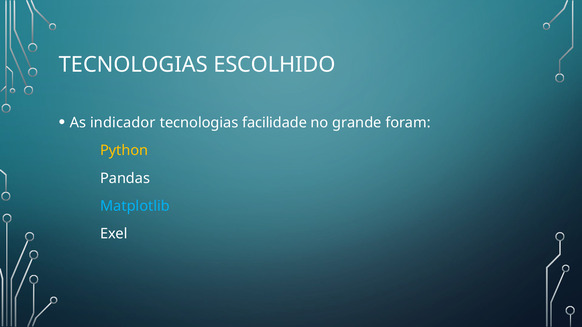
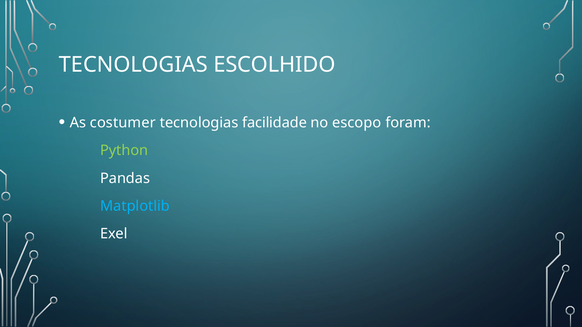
indicador: indicador -> costumer (123, 123)
grande: grande -> escopo (357, 123)
Python colour: yellow -> light green (124, 151)
